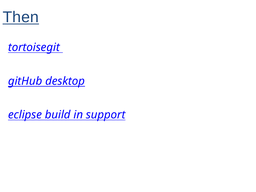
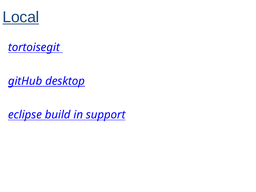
Then: Then -> Local (21, 17)
